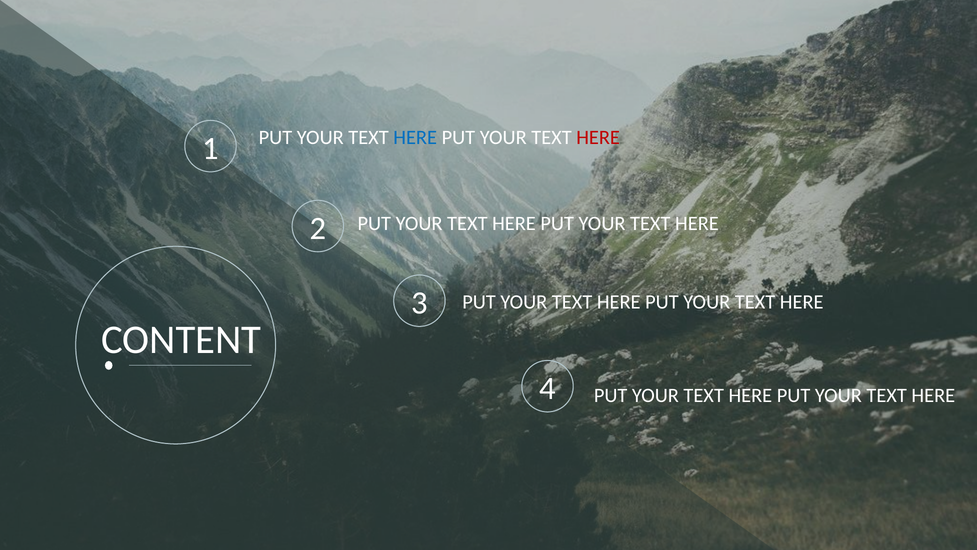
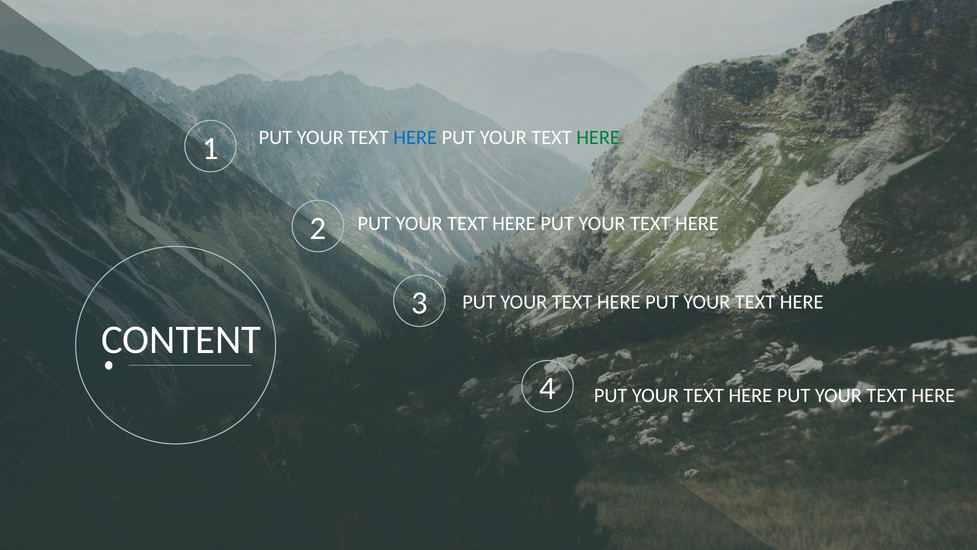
HERE colour: red -> green (598, 138)
